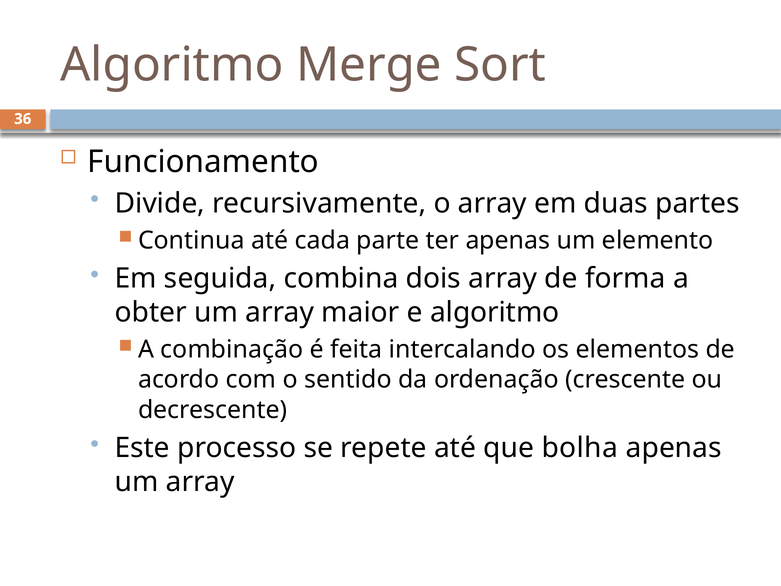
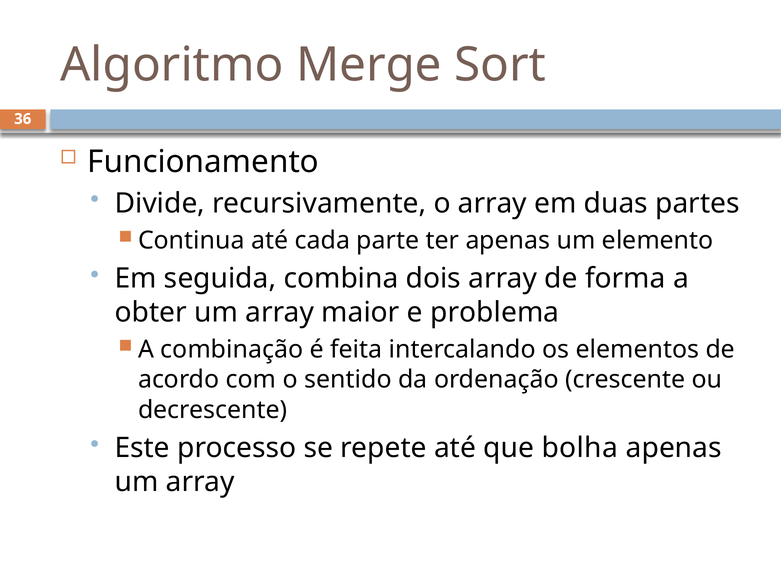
e algoritmo: algoritmo -> problema (495, 312)
